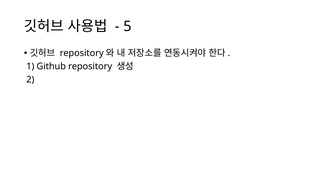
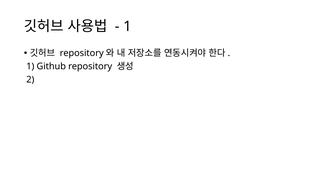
5: 5 -> 1 (127, 26)
